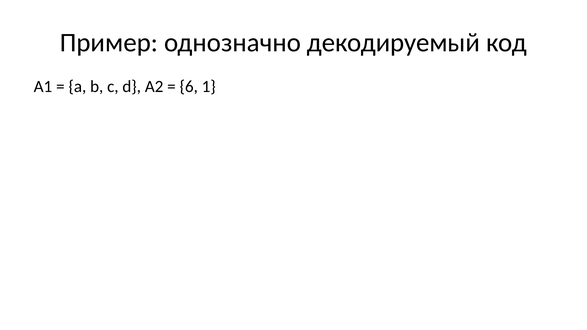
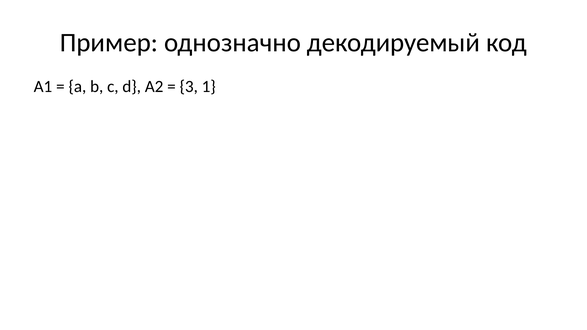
6: 6 -> 3 (189, 87)
